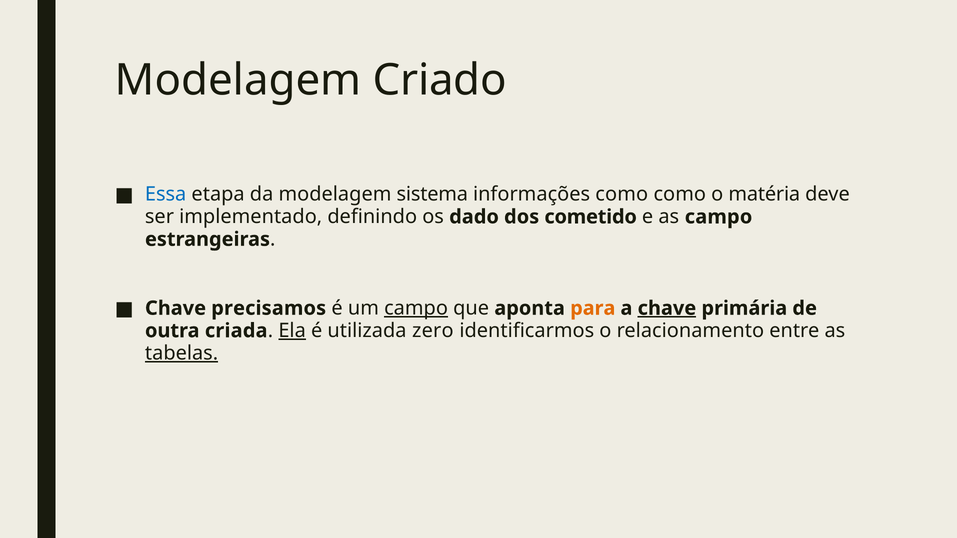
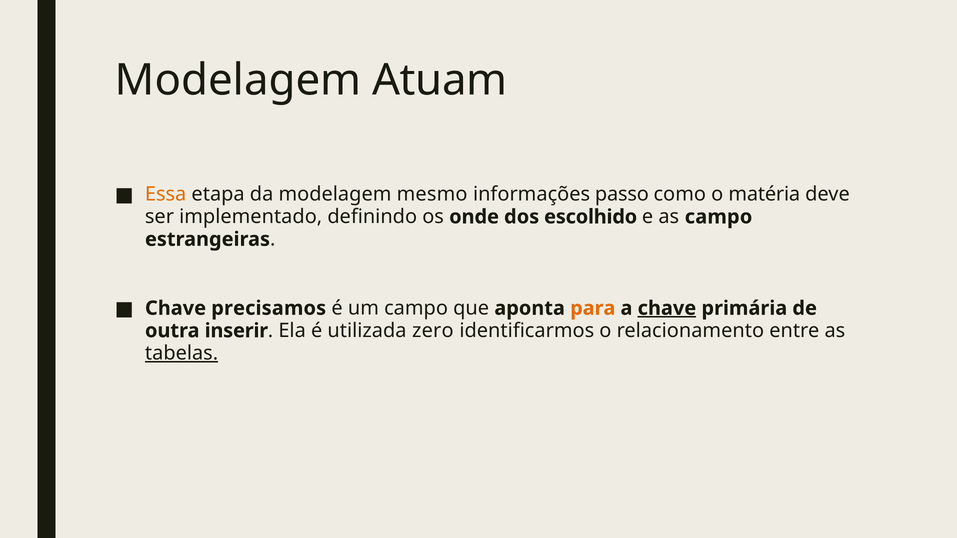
Criado: Criado -> Atuam (440, 80)
Essa colour: blue -> orange (166, 194)
sistema: sistema -> mesmo (432, 194)
informações como: como -> passo (622, 194)
dado: dado -> onde (474, 217)
cometido: cometido -> escolhido (591, 217)
campo underline: present -> none (416, 308)
criada: criada -> inserir (236, 331)
Ela underline: present -> none (292, 331)
